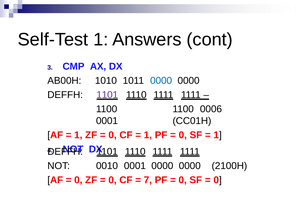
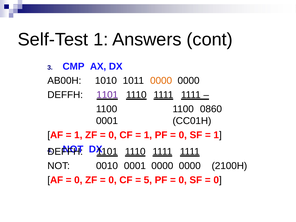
0000 colour: blue -> orange (161, 81)
0006: 0006 -> 0860 (211, 109)
7: 7 -> 5 (148, 180)
